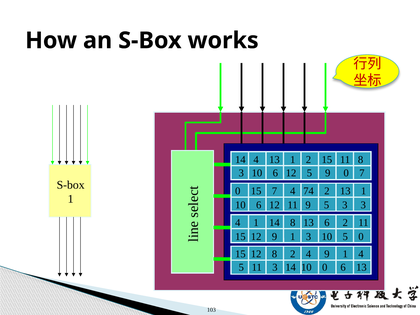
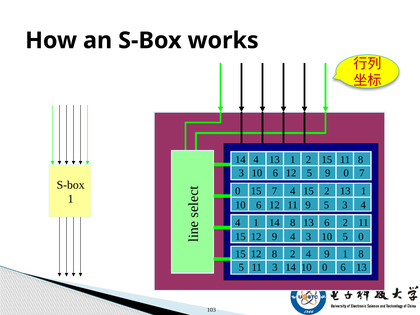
4 74: 74 -> 15 (309, 191)
3 3: 3 -> 4 (363, 205)
12 9 1: 1 -> 4 (293, 237)
1 4: 4 -> 8 (361, 254)
